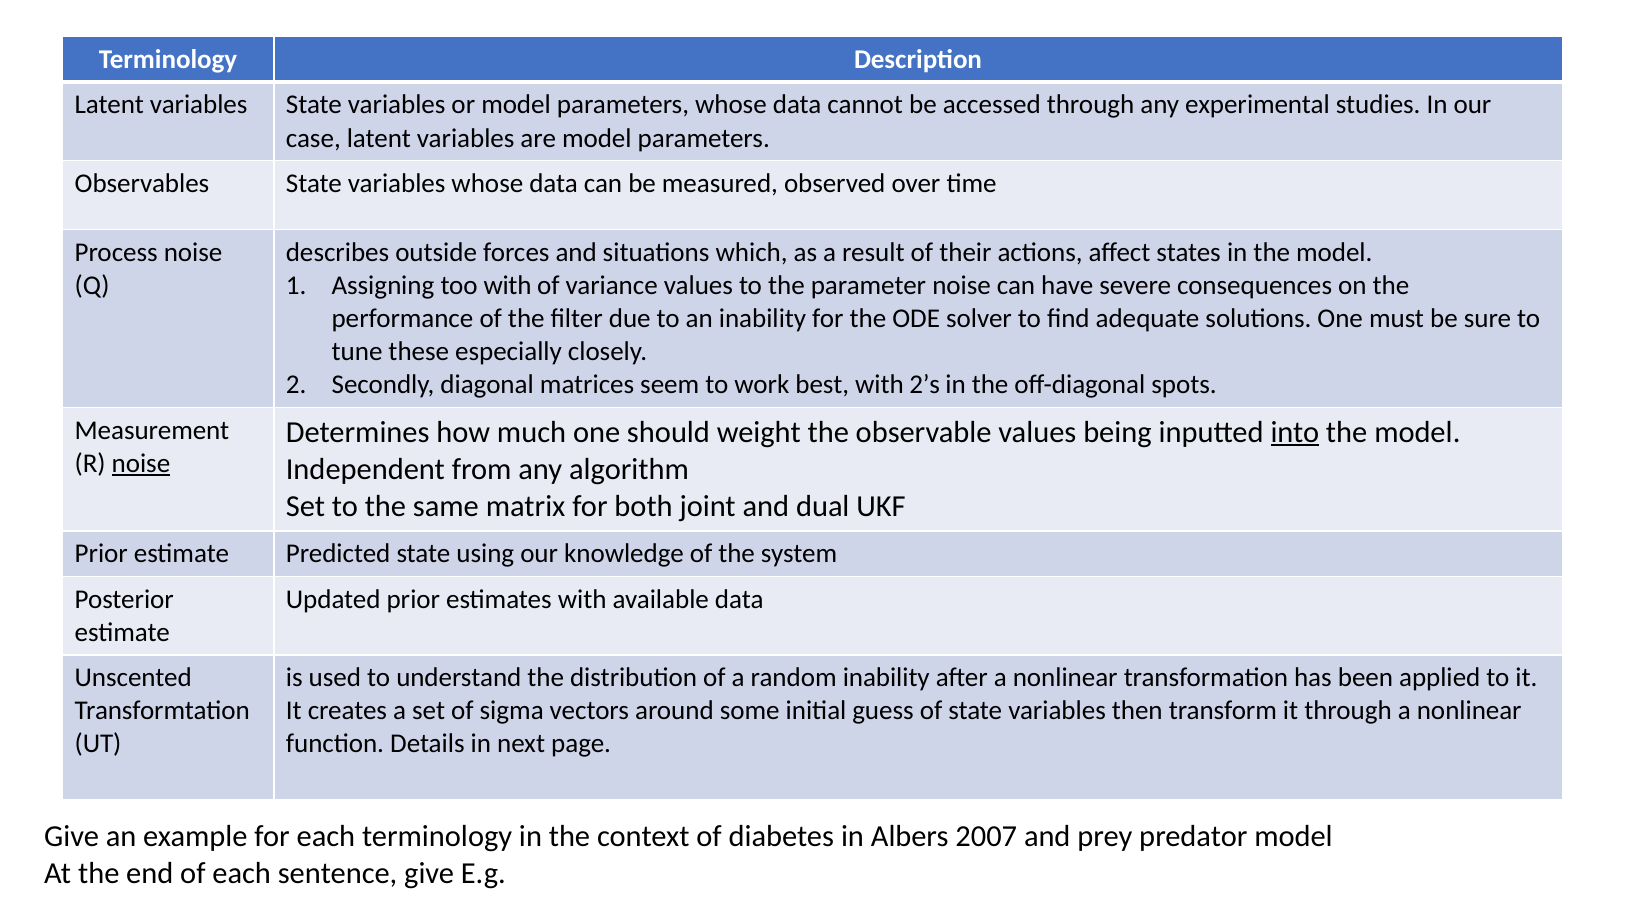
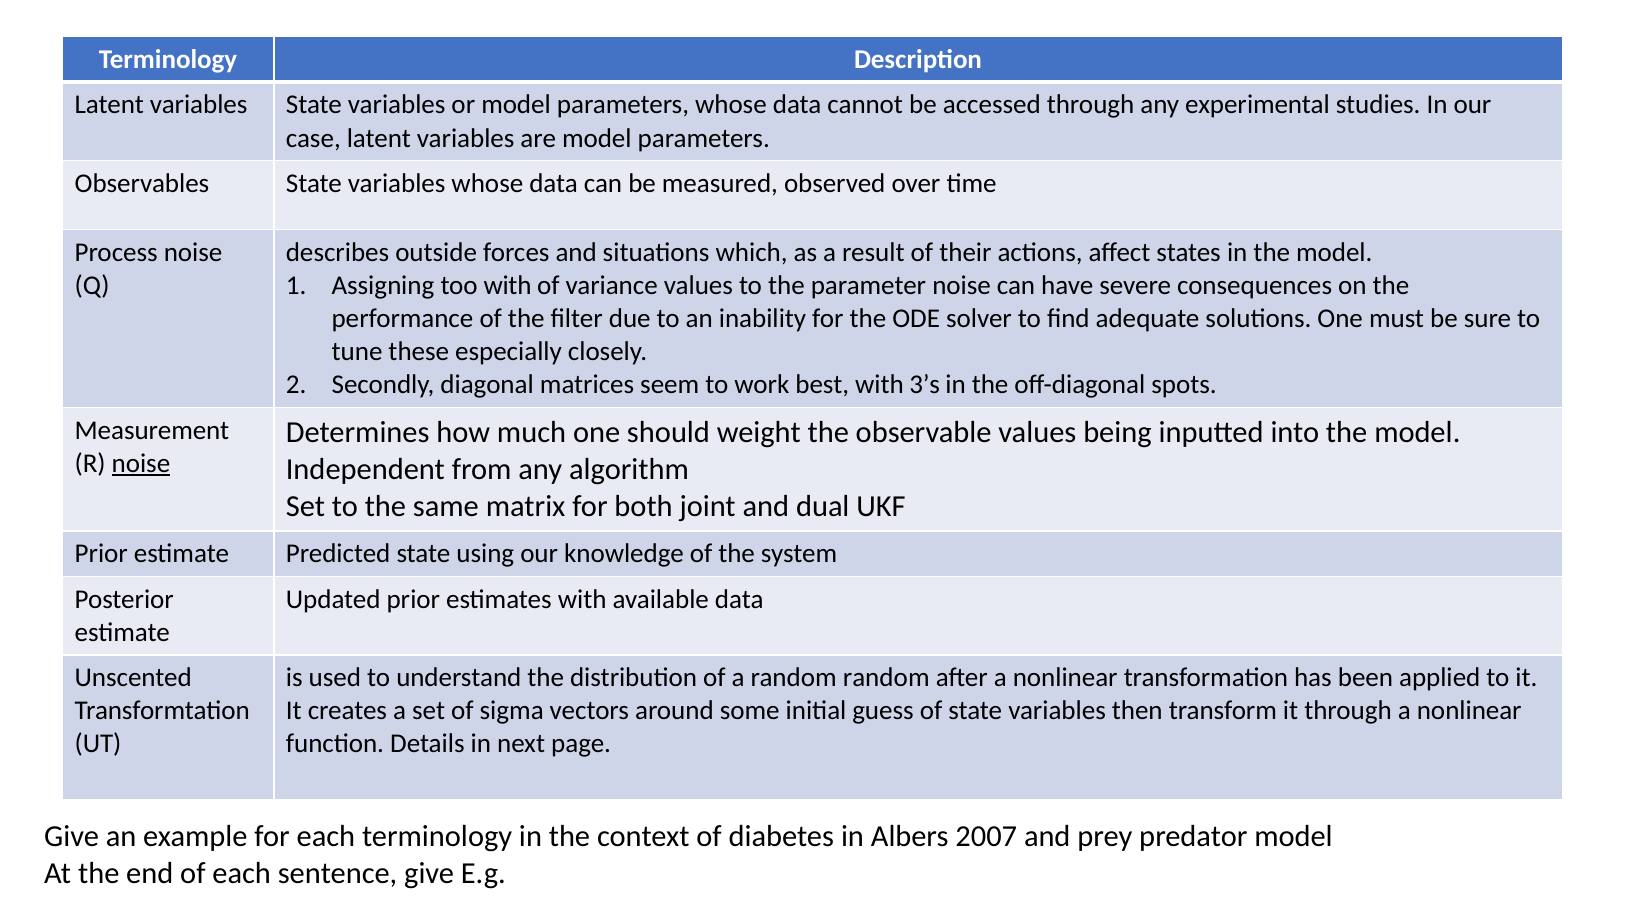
2’s: 2’s -> 3’s (925, 385)
into underline: present -> none (1295, 432)
random inability: inability -> random (886, 678)
